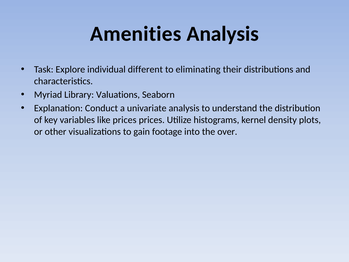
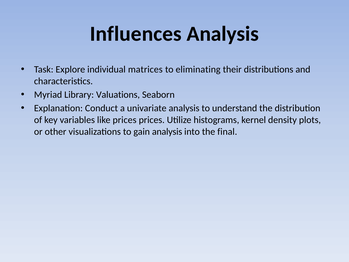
Amenities: Amenities -> Influences (136, 34)
different: different -> matrices (145, 69)
gain footage: footage -> analysis (167, 131)
over: over -> final (227, 131)
